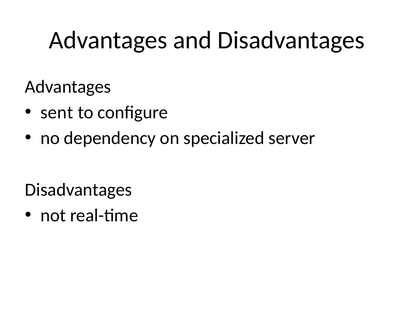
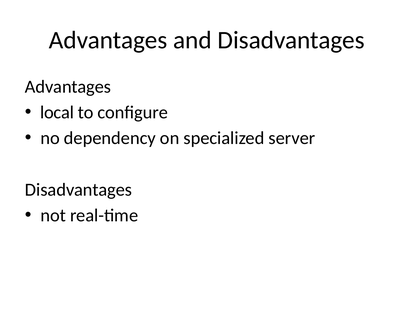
sent: sent -> local (57, 113)
